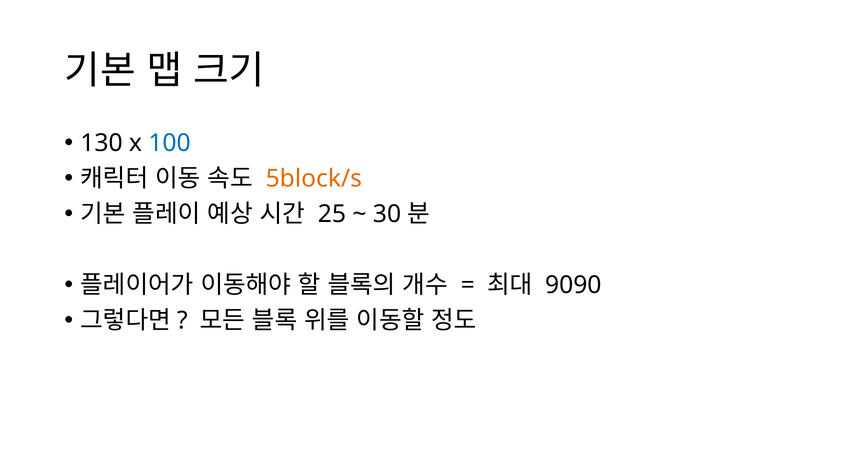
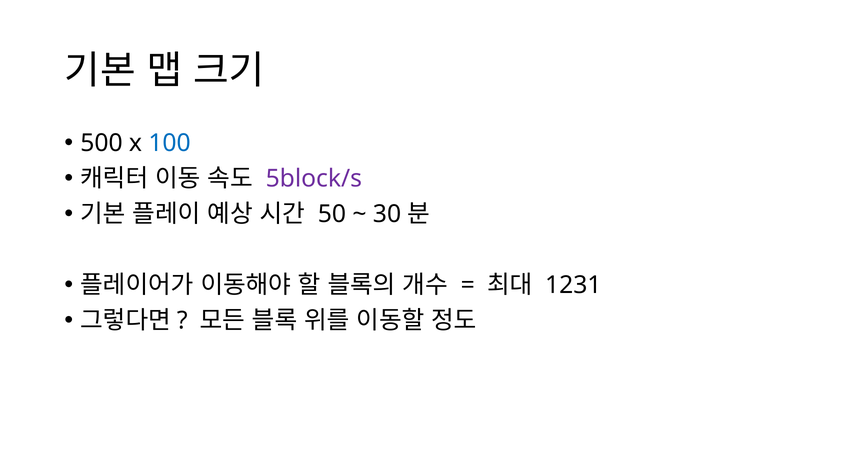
130: 130 -> 500 (102, 143)
5block/s colour: orange -> purple (314, 179)
25: 25 -> 50 (332, 214)
9090: 9090 -> 1231 (573, 285)
